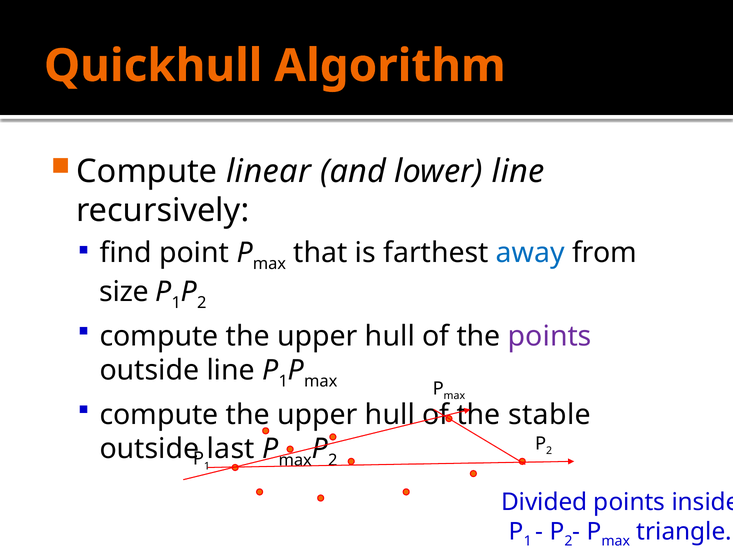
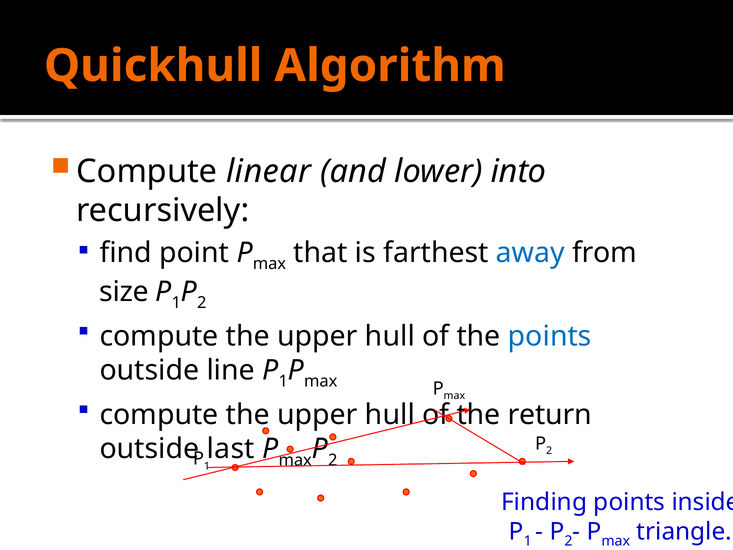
lower line: line -> into (519, 171)
points colour: purple -> blue (550, 336)
stable: stable -> return (550, 415)
Divided: Divided -> Finding (544, 502)
